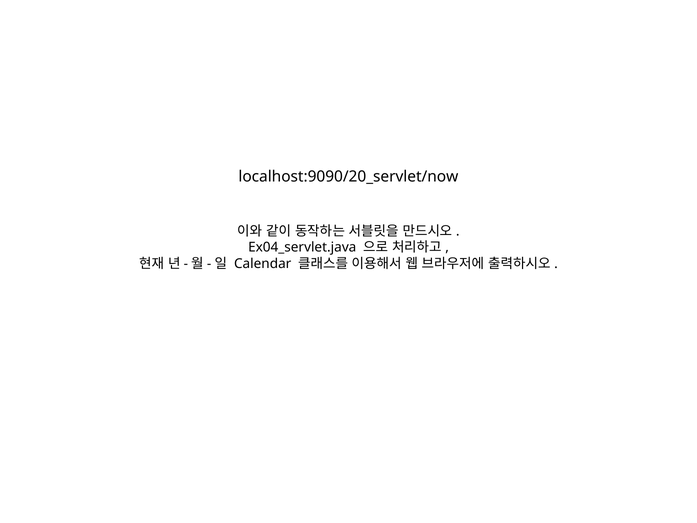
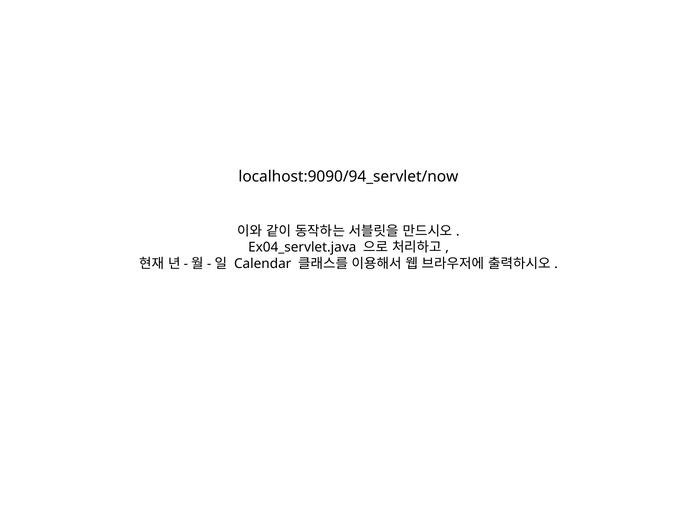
localhost:9090/20_servlet/now: localhost:9090/20_servlet/now -> localhost:9090/94_servlet/now (348, 176)
